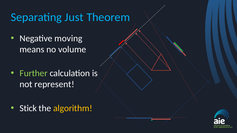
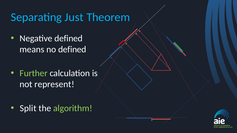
Negative moving: moving -> defined (69, 38)
no volume: volume -> defined (72, 49)
Stick: Stick -> Split (28, 108)
algorithm colour: yellow -> light green (73, 108)
